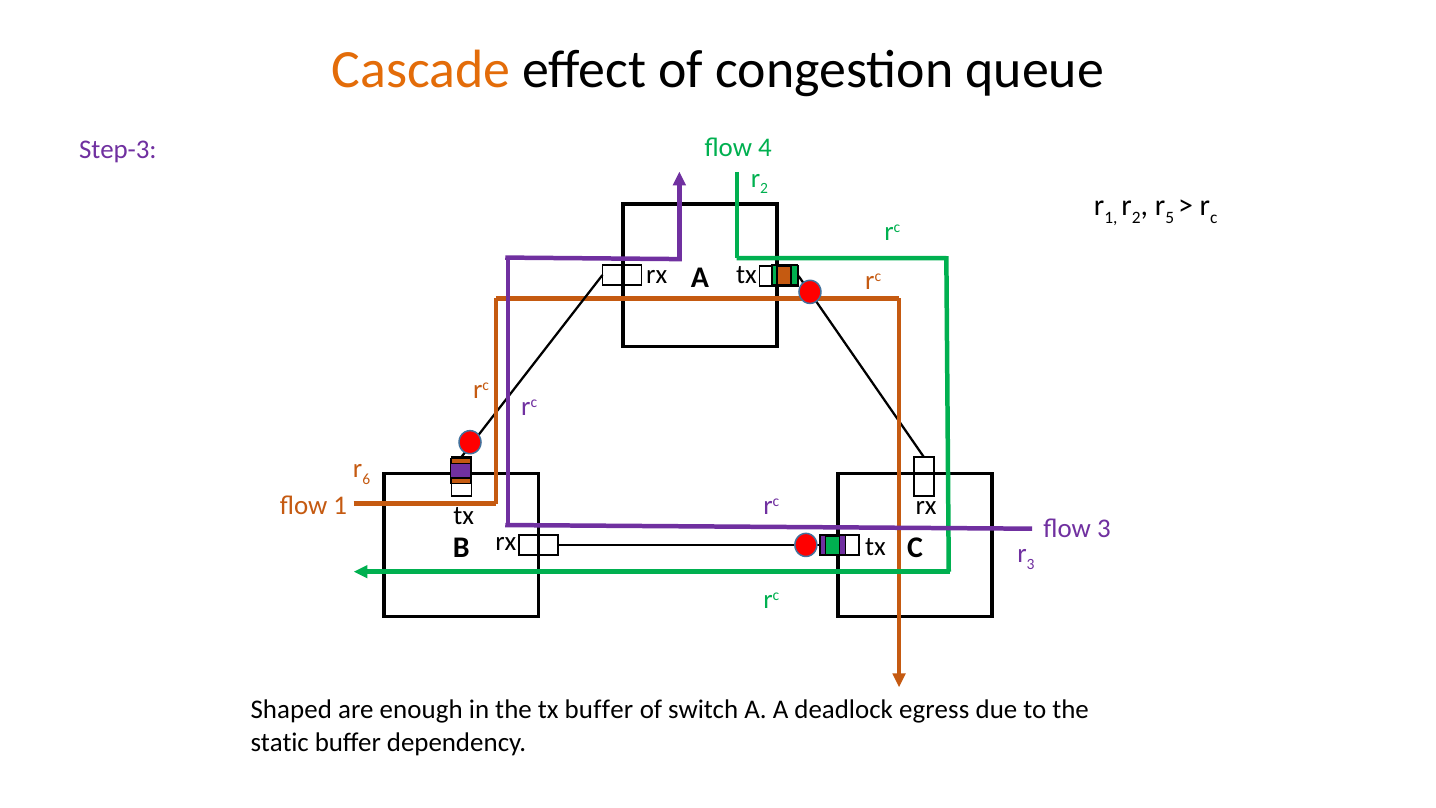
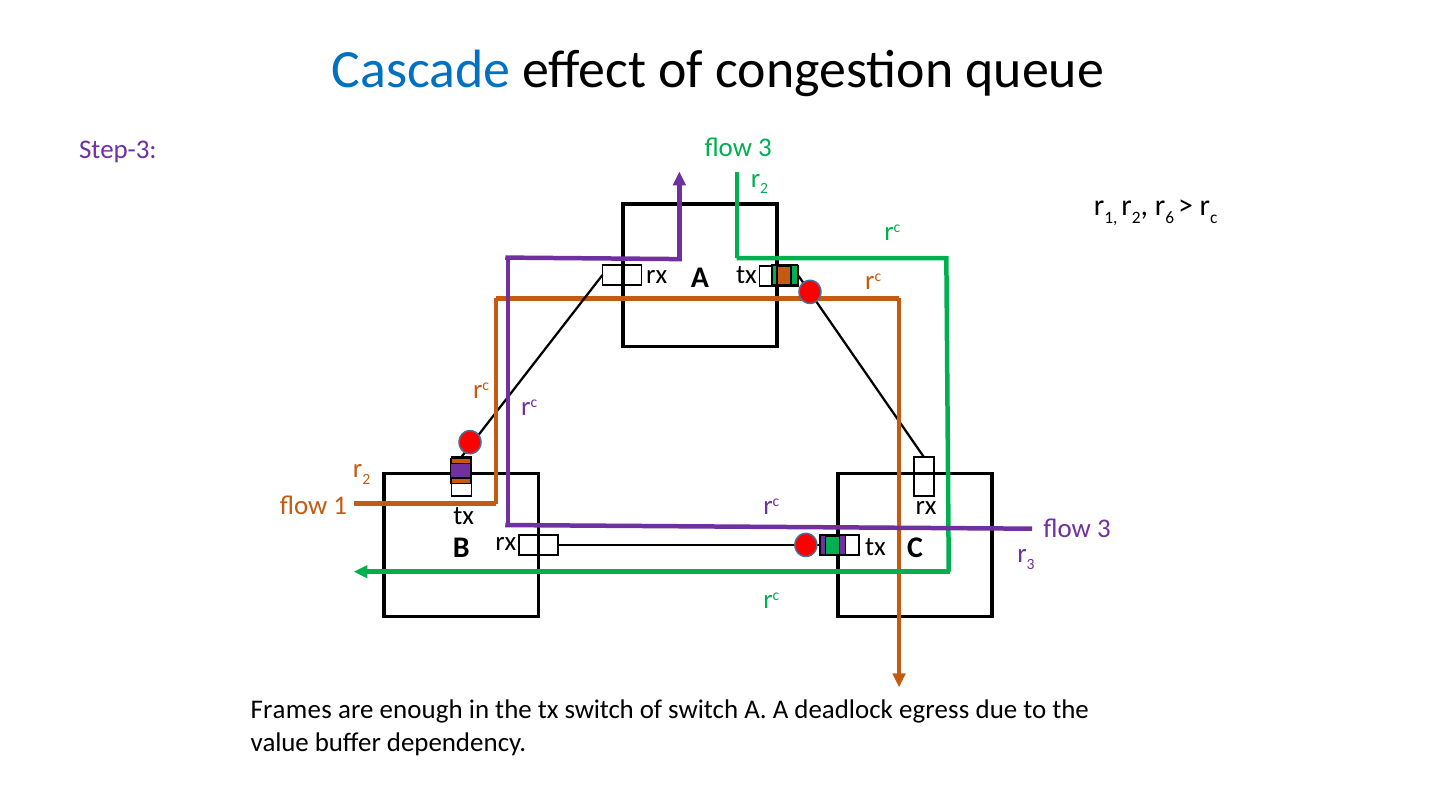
Cascade colour: orange -> blue (421, 70)
4: 4 -> 3 (765, 147)
5: 5 -> 6 (1170, 217)
6: 6 -> 2 (366, 479)
Shaped: Shaped -> Frames (291, 710)
tx buffer: buffer -> switch (599, 710)
static: static -> value (280, 742)
